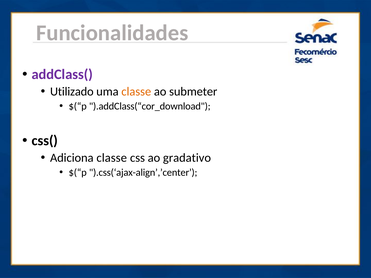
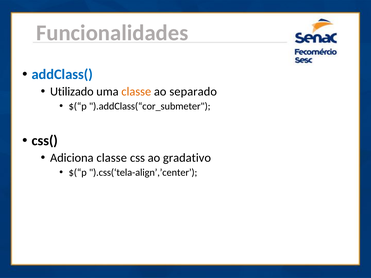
addClass( colour: purple -> blue (62, 74)
submeter: submeter -> separado (193, 92)
).addClass(“cor_download: ).addClass(“cor_download -> ).addClass(“cor_submeter (150, 106)
).css(‘ajax-align’,’center: ).css(‘ajax-align’,’center -> ).css(‘tela-align’,’center (143, 173)
